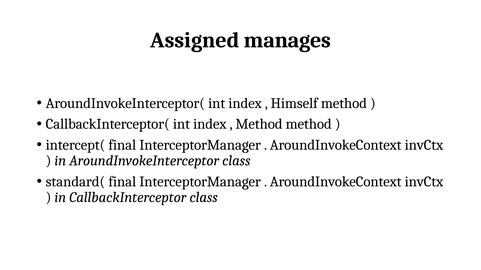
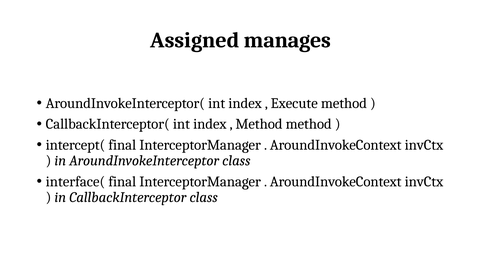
Himself: Himself -> Execute (294, 103)
standard(: standard( -> interface( (75, 182)
